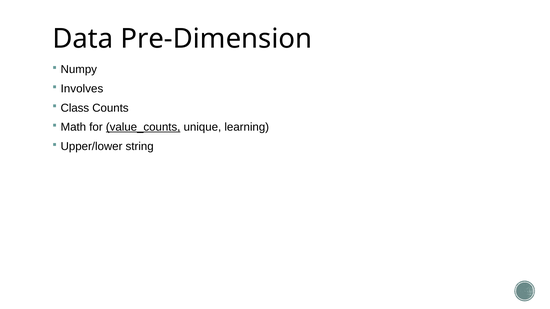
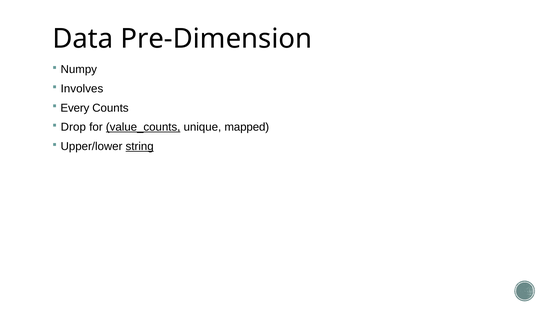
Class: Class -> Every (75, 108)
Math: Math -> Drop (73, 127)
learning: learning -> mapped (247, 127)
string underline: none -> present (140, 147)
